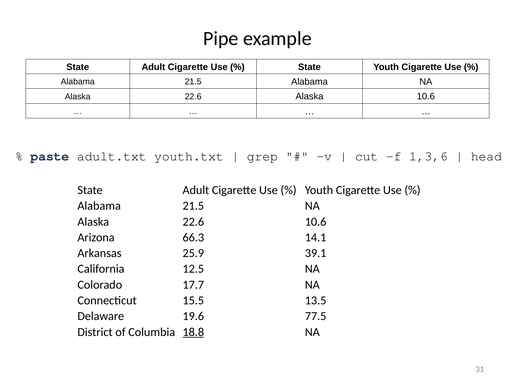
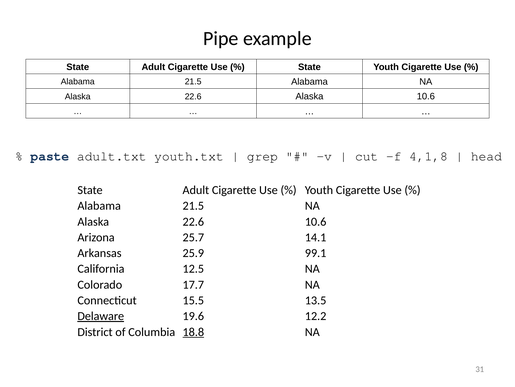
1,3,6: 1,3,6 -> 4,1,8 (428, 156)
66.3: 66.3 -> 25.7 (193, 237)
39.1: 39.1 -> 99.1 (316, 253)
Delaware underline: none -> present (101, 316)
77.5: 77.5 -> 12.2 (316, 316)
